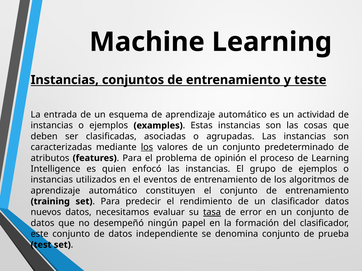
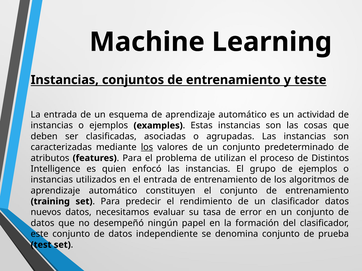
opinión: opinión -> utilizan (230, 158)
de Learning: Learning -> Distintos (330, 158)
el eventos: eventos -> entrada (160, 180)
tasa underline: present -> none (212, 213)
